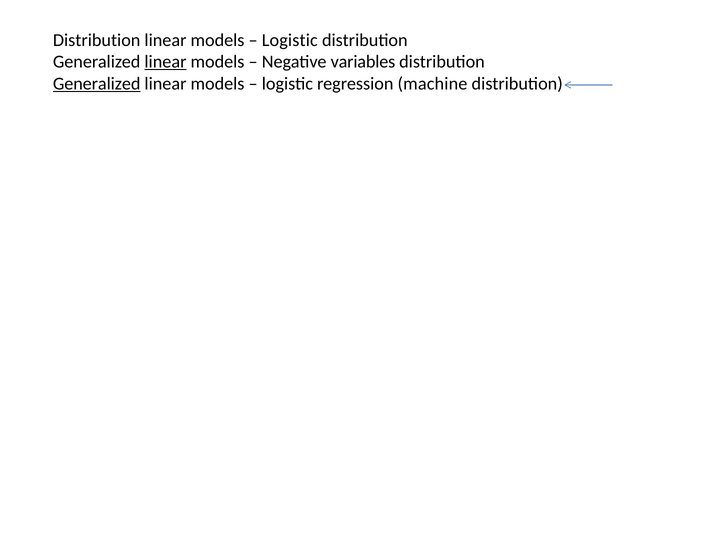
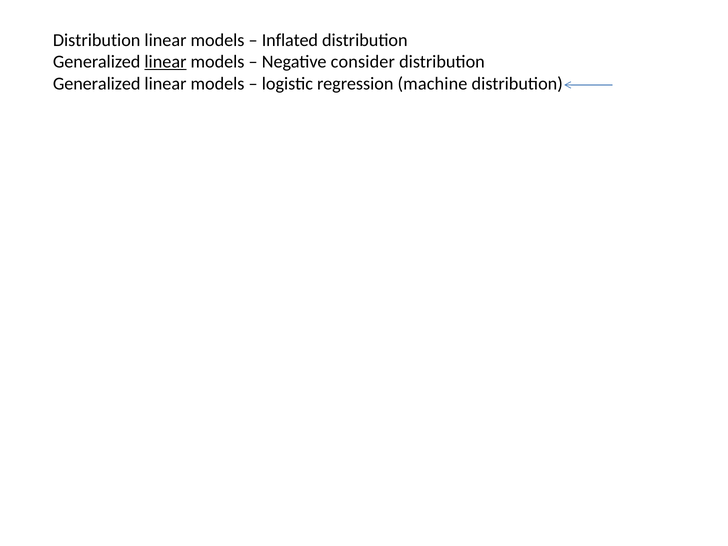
Logistic: Logistic -> Inflated (290, 40)
variables: variables -> consider (363, 62)
Generalized underline: present -> none (97, 84)
